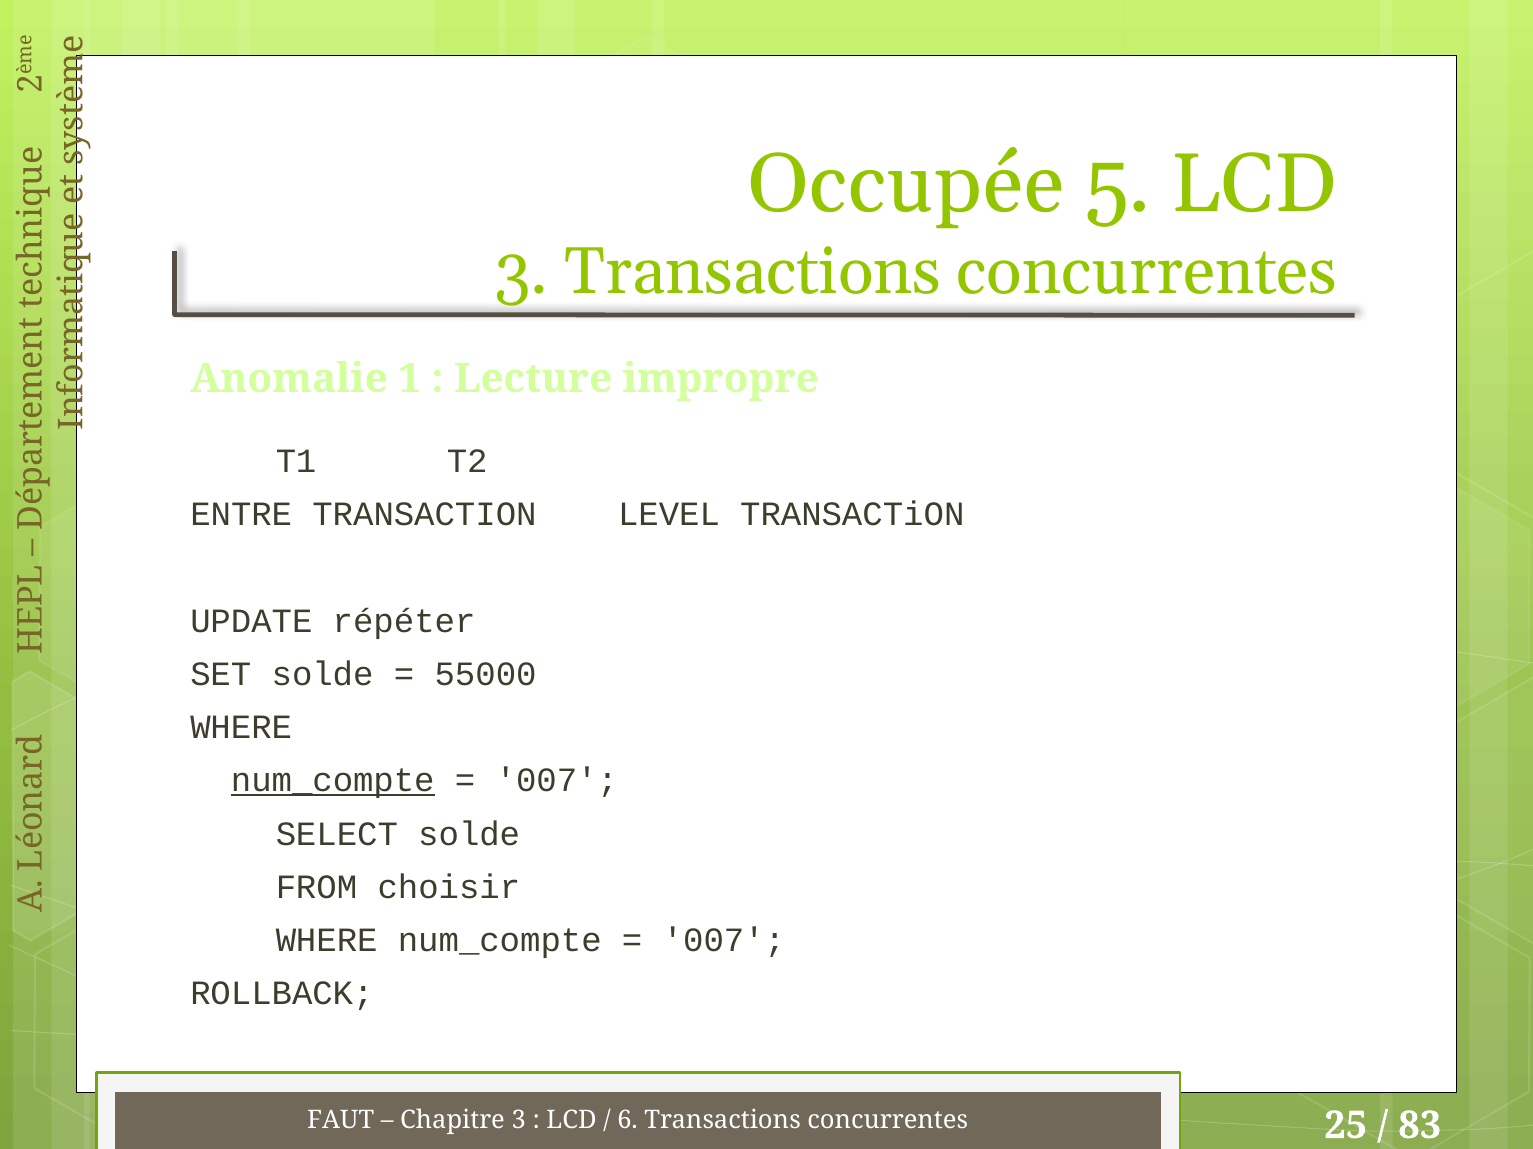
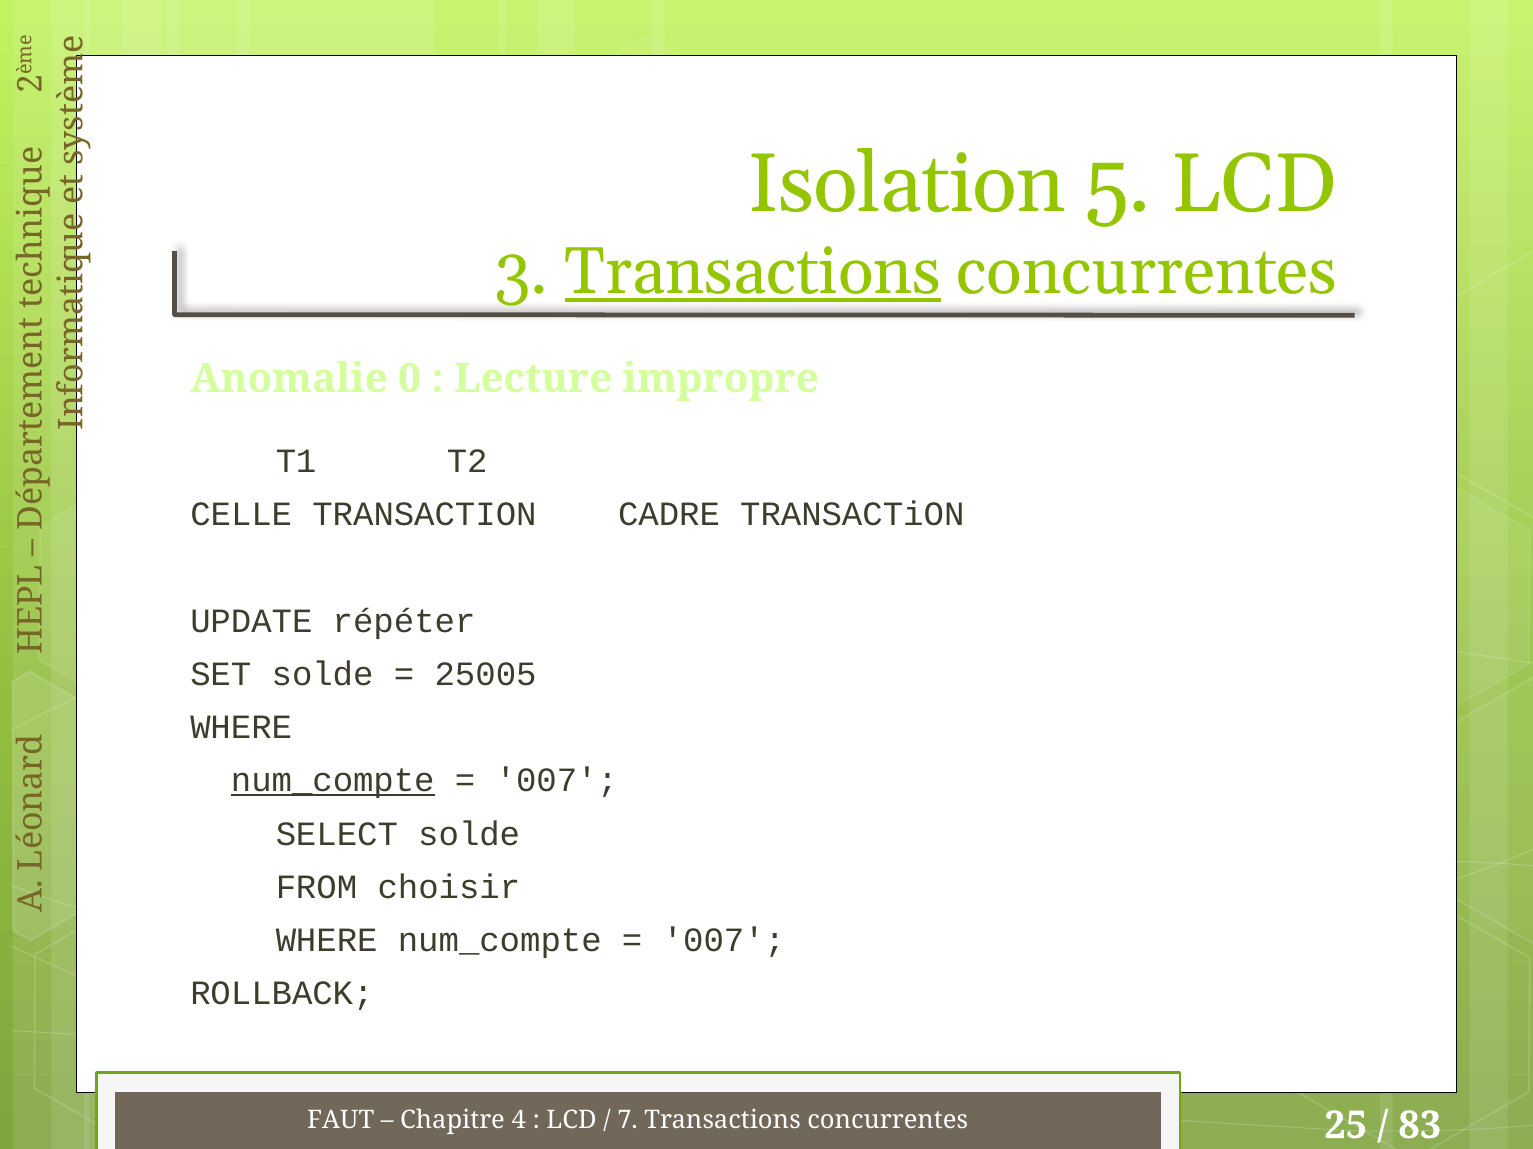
Occupée: Occupée -> Isolation (907, 184)
Transactions underline: none -> present (753, 272)
1: 1 -> 0 (410, 379)
ENTRE: ENTRE -> CELLE (241, 515)
LEVEL: LEVEL -> CADRE (669, 515)
55000: 55000 -> 25005 (486, 675)
Chapitre 3: 3 -> 4 (519, 1121)
6: 6 -> 7 (628, 1121)
